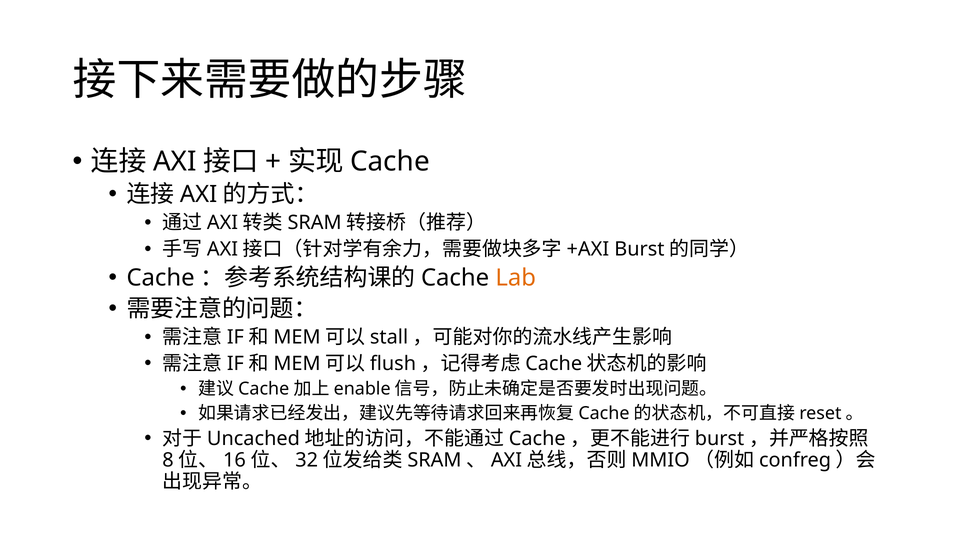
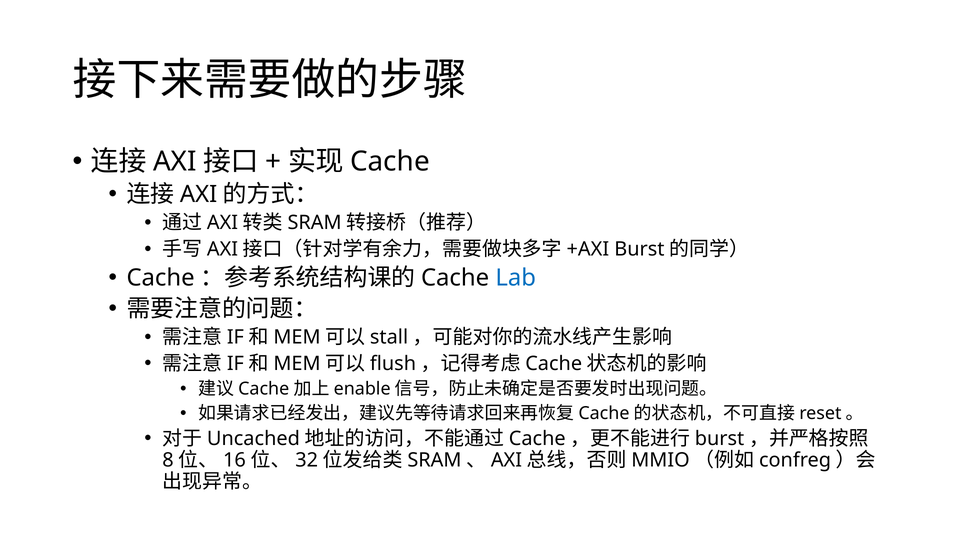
Lab colour: orange -> blue (516, 278)
